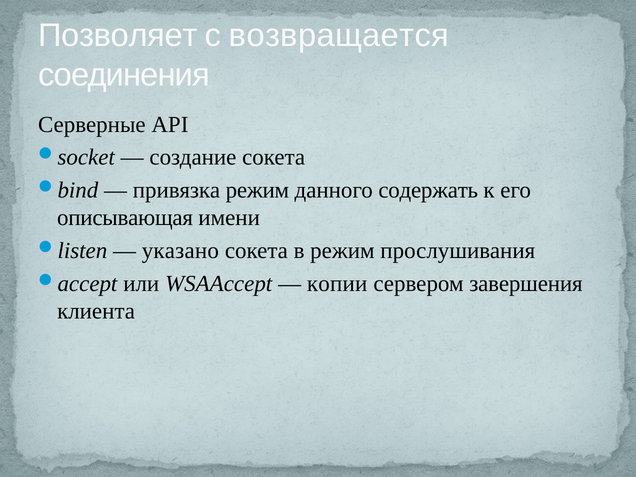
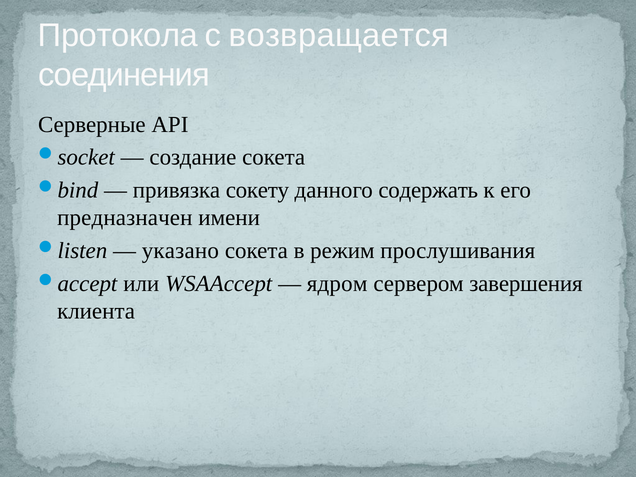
Позволяет: Позволяет -> Протокола (118, 36)
привязка режим: режим -> сокету (257, 190)
описывающая: описывающая -> предназначен (125, 218)
копии: копии -> ядром (337, 283)
